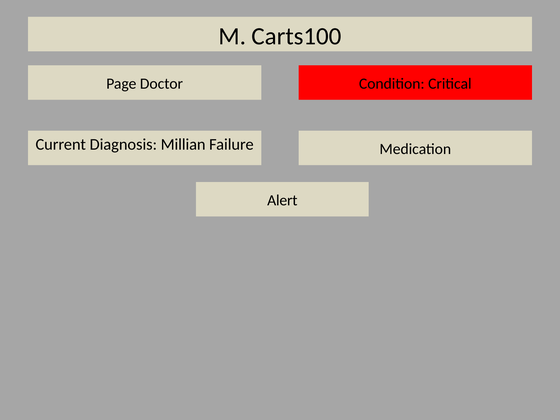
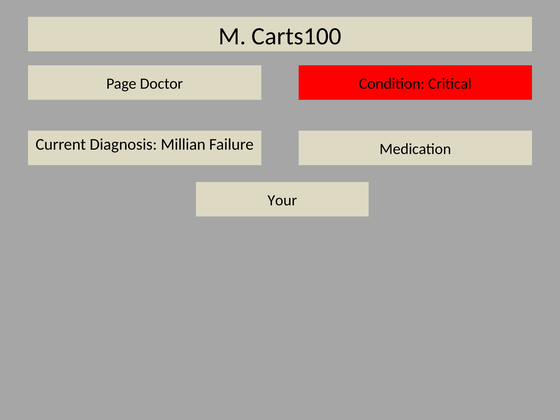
Alert: Alert -> Your (282, 200)
